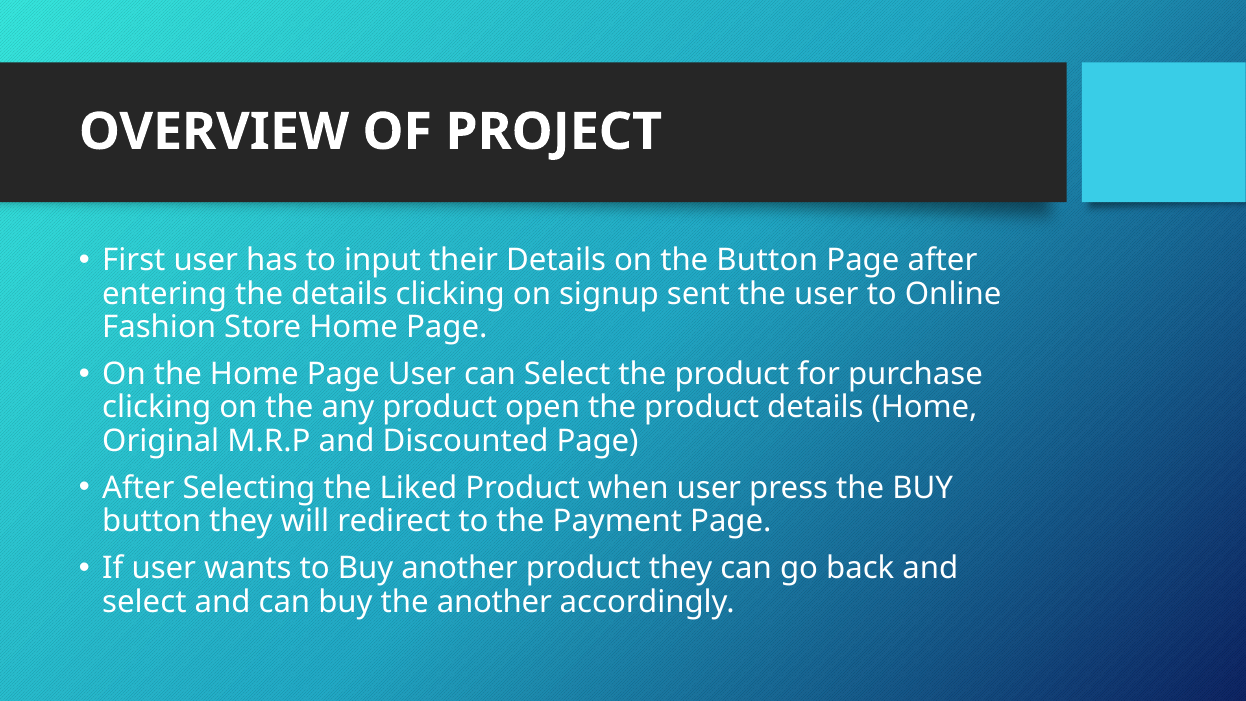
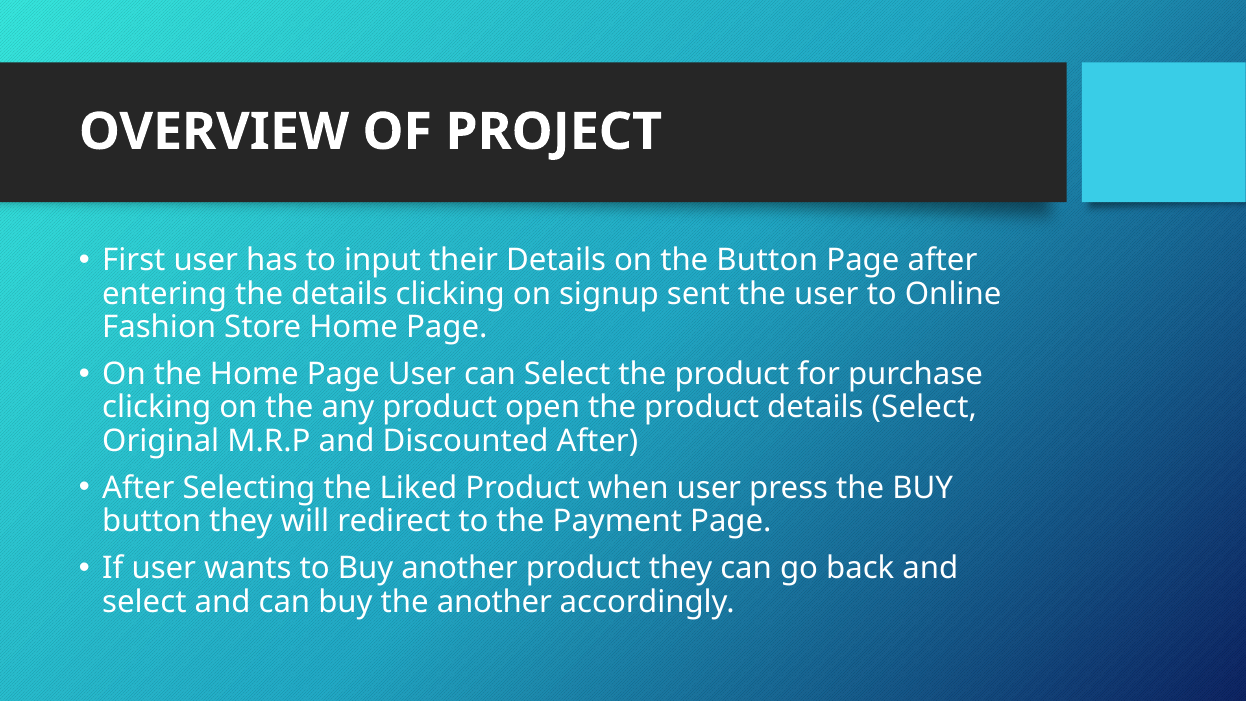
details Home: Home -> Select (924, 408)
Discounted Page: Page -> After (597, 441)
